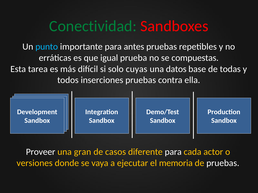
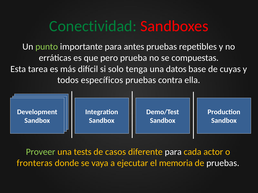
punto colour: light blue -> light green (47, 47)
igual: igual -> pero (109, 58)
cuyas: cuyas -> tenga (137, 69)
todas: todas -> cuyas (230, 69)
inserciones: inserciones -> específicos (102, 80)
Proveer colour: white -> light green (41, 152)
gran: gran -> tests (83, 152)
versiones: versiones -> fronteras (35, 163)
